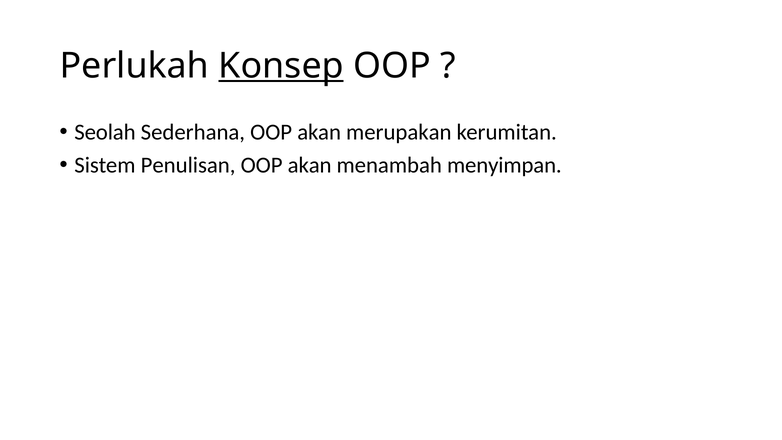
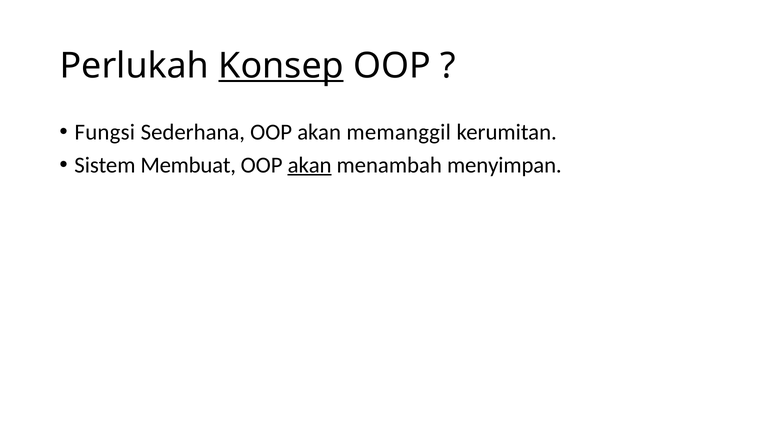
Seolah: Seolah -> Fungsi (105, 132)
merupakan: merupakan -> memanggil (399, 132)
Penulisan: Penulisan -> Membuat (188, 165)
akan underline: none -> present (310, 165)
